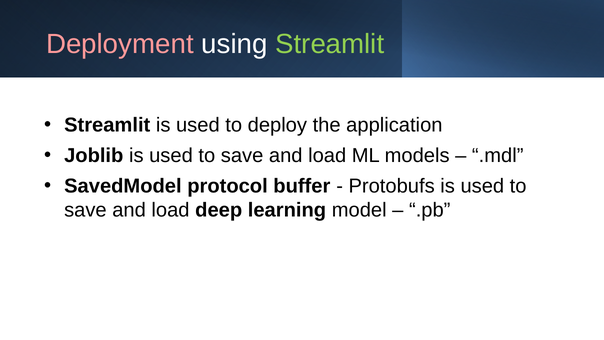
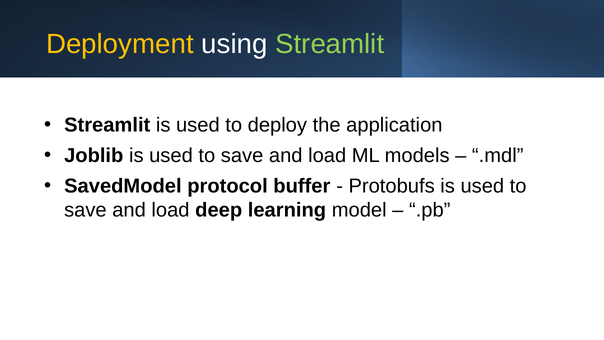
Deployment colour: pink -> yellow (120, 44)
